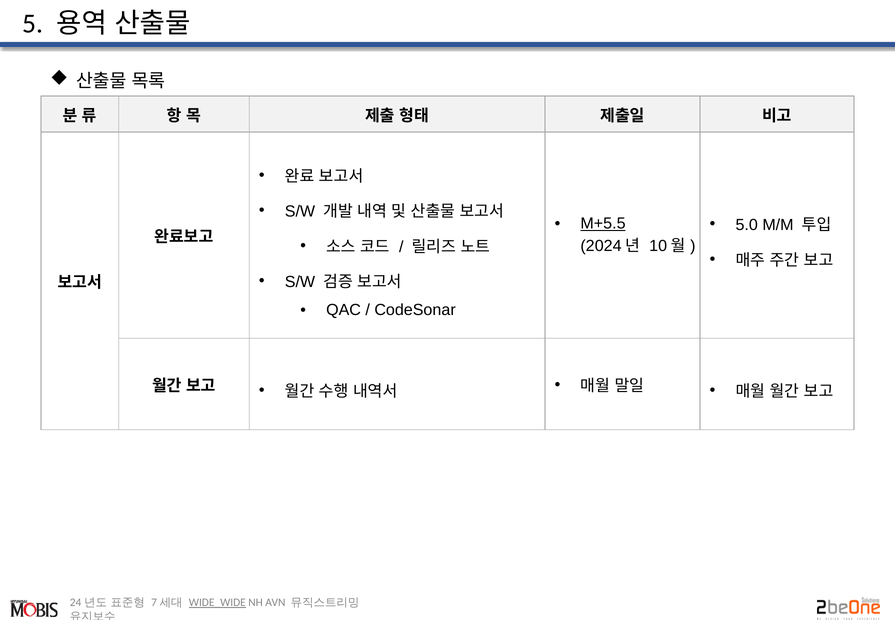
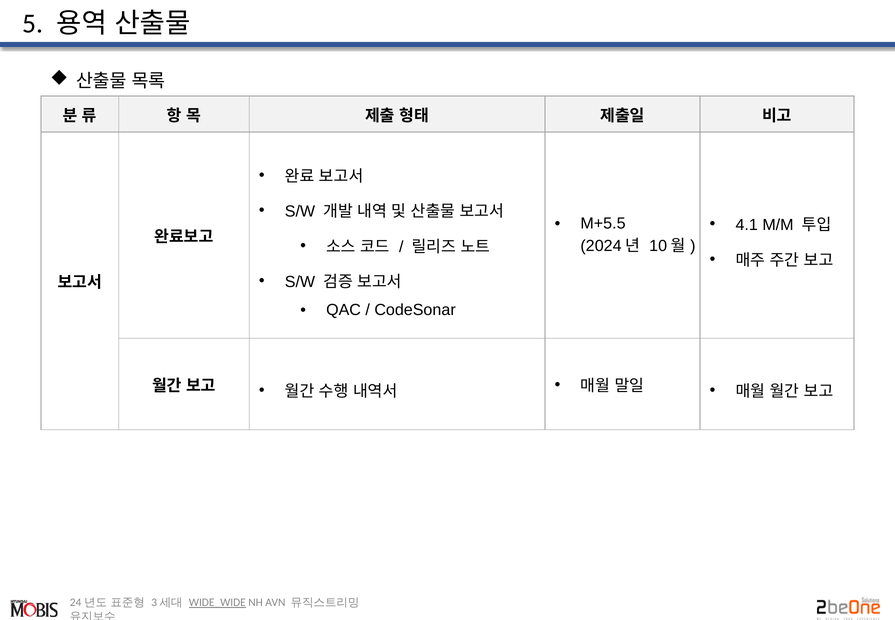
M+5.5 underline: present -> none (603, 224)
5.0: 5.0 -> 4.1 (747, 225)
7: 7 -> 3 (154, 602)
